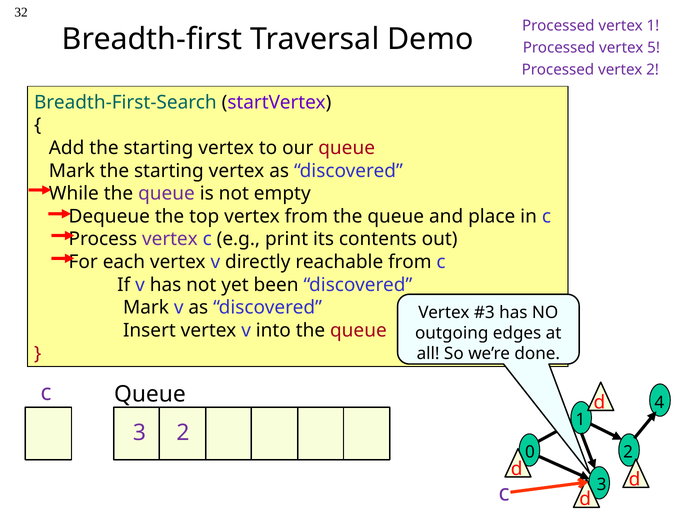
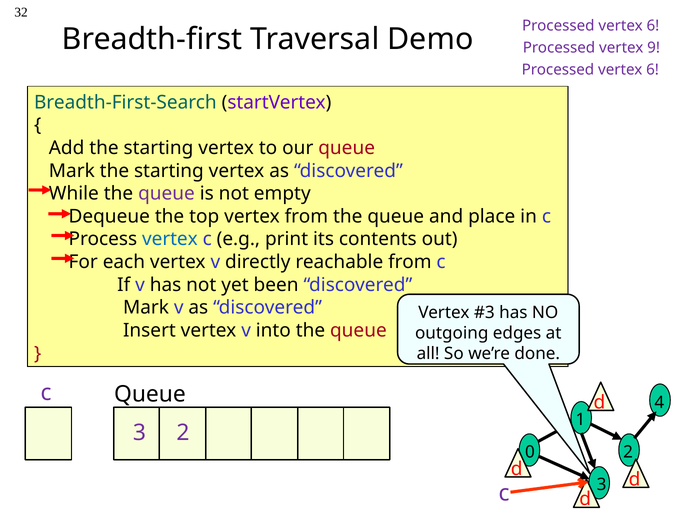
1: 1 -> 6 (653, 26)
5: 5 -> 9 (654, 48)
2: 2 -> 6 (653, 70)
vertex colour: purple -> blue (170, 239)
